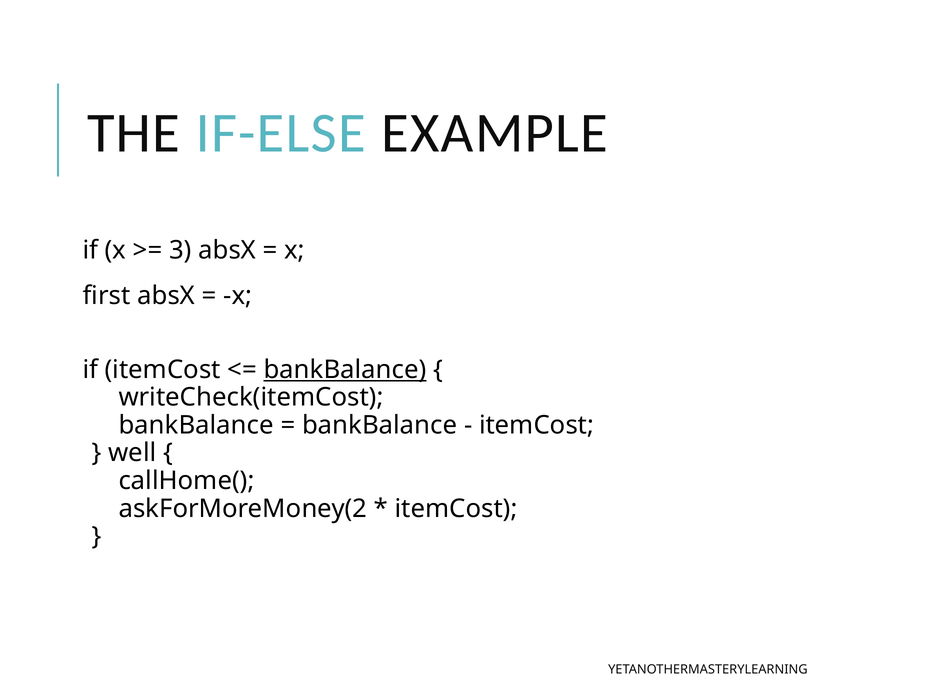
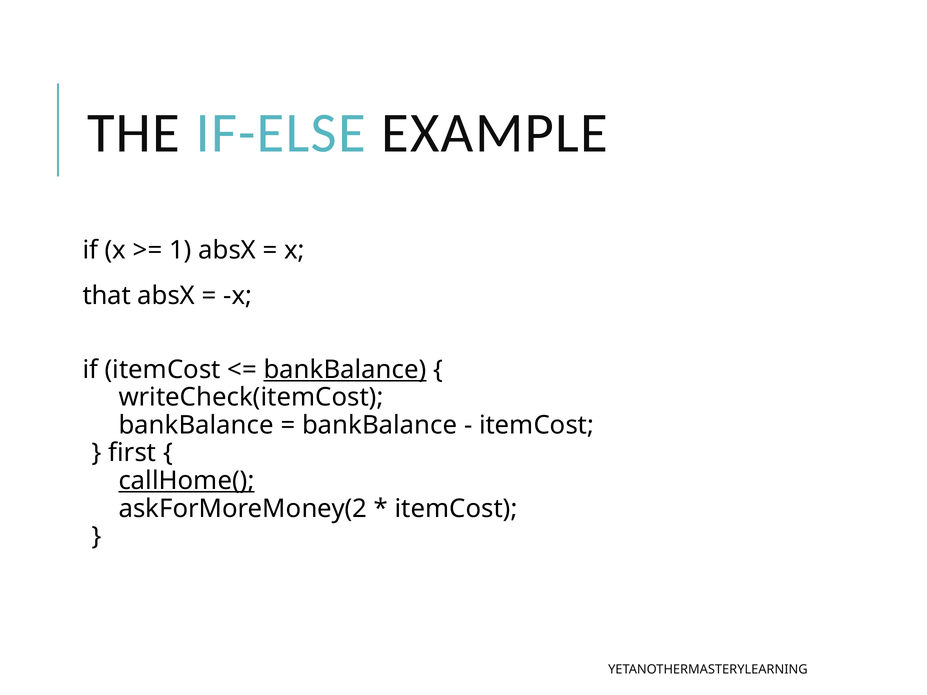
3: 3 -> 1 (180, 250)
first: first -> that (107, 296)
well: well -> first (132, 453)
callHome( underline: none -> present (187, 481)
